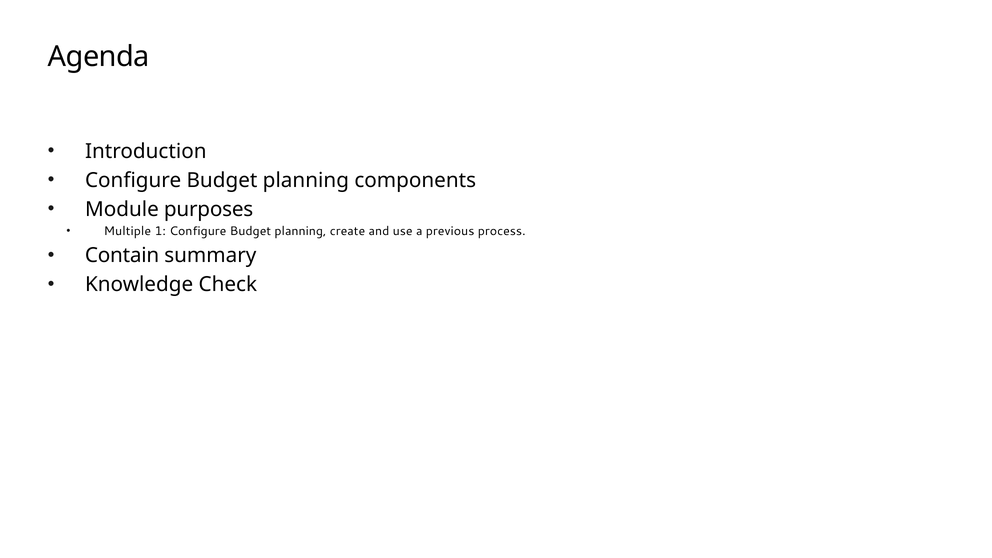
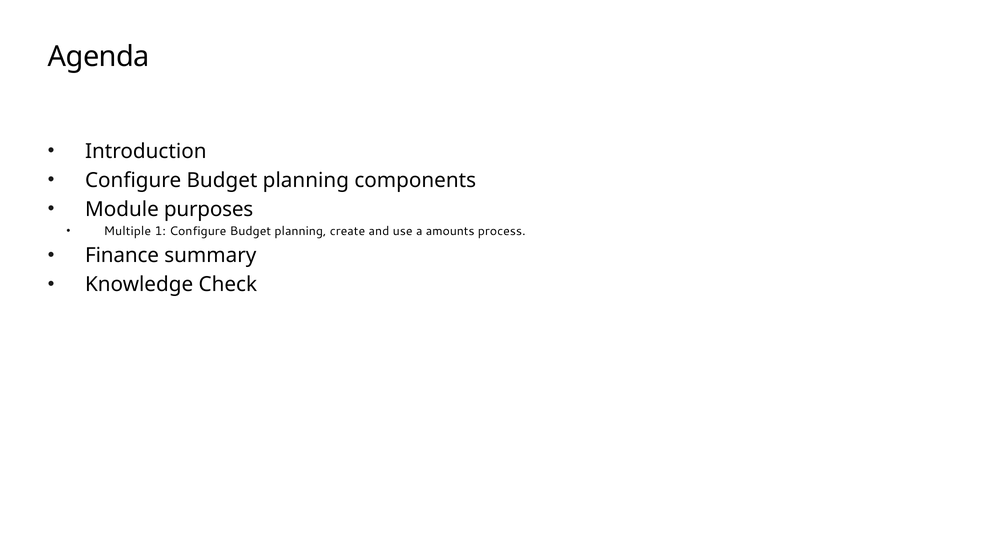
previous: previous -> amounts (450, 231)
Contain: Contain -> Finance (122, 256)
